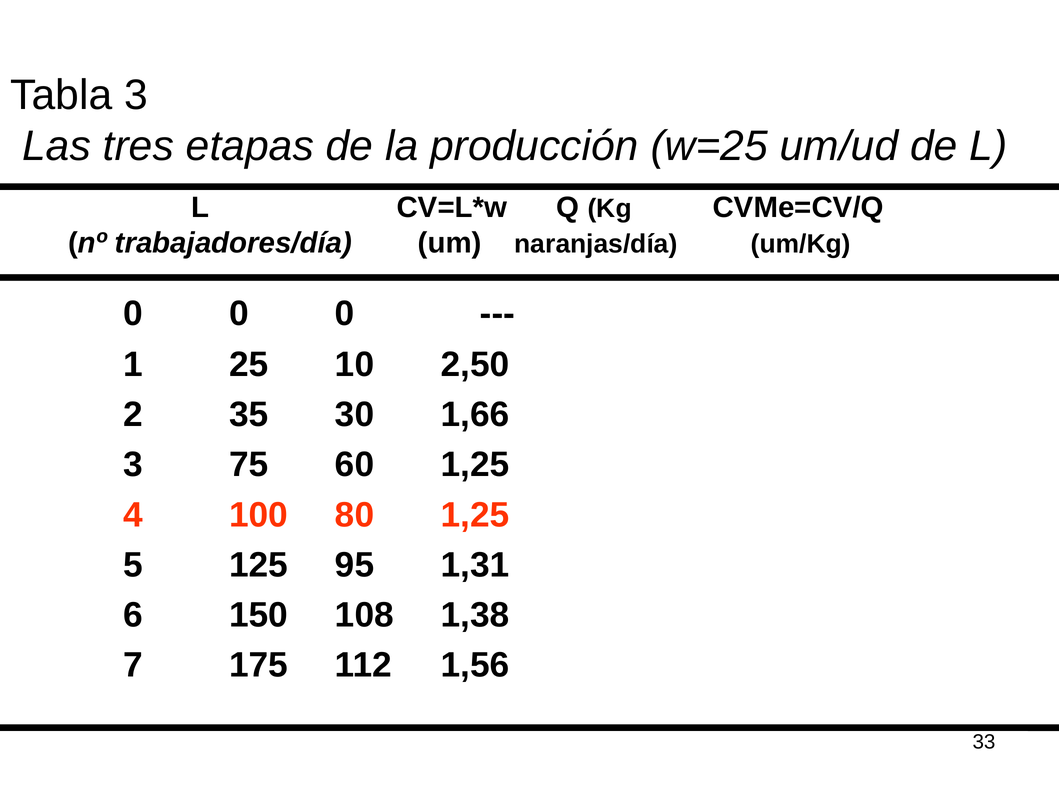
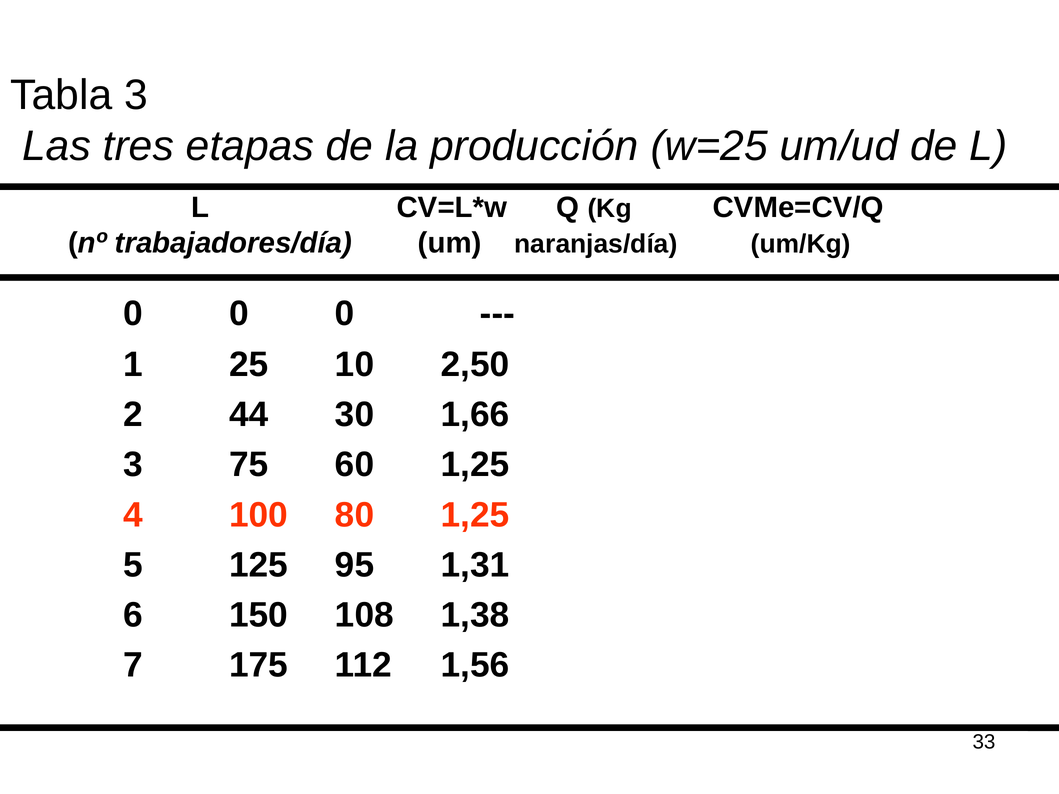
35: 35 -> 44 (249, 415)
